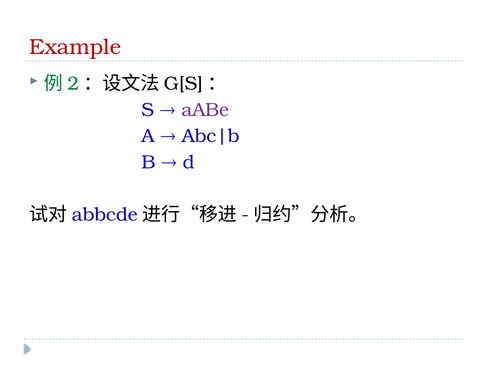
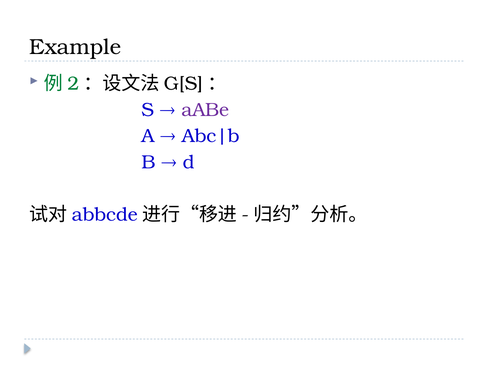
Example colour: red -> black (75, 47)
